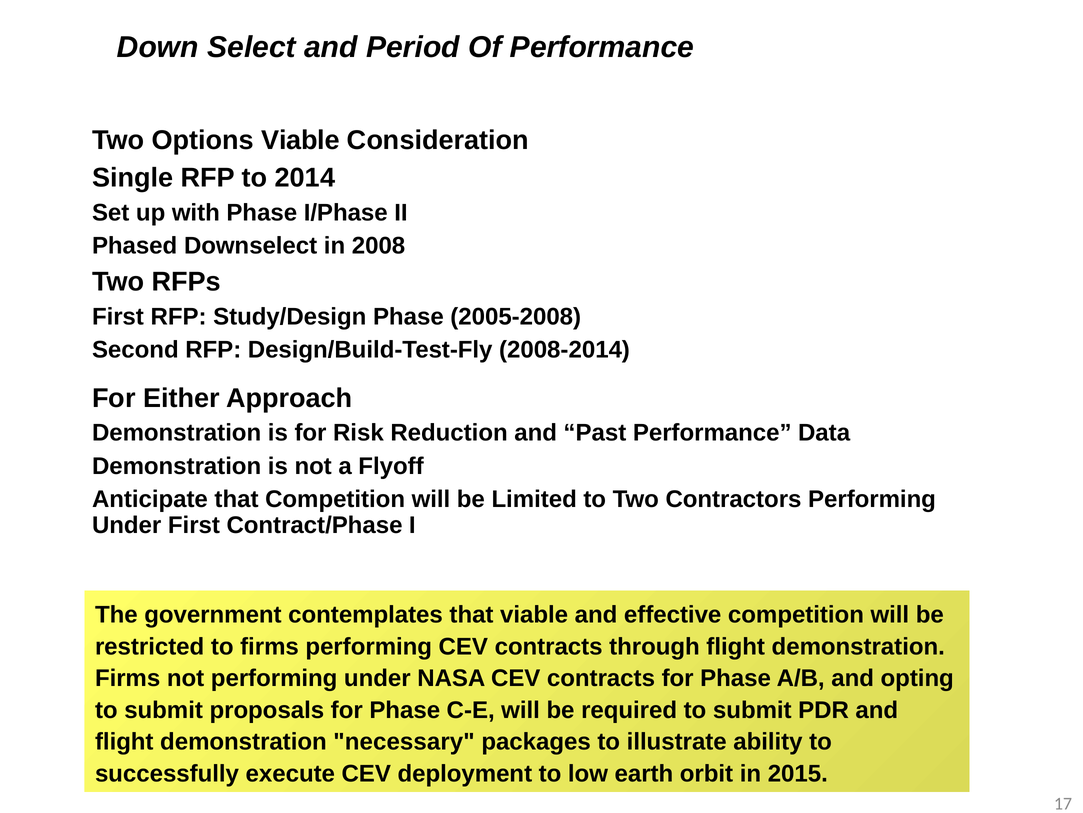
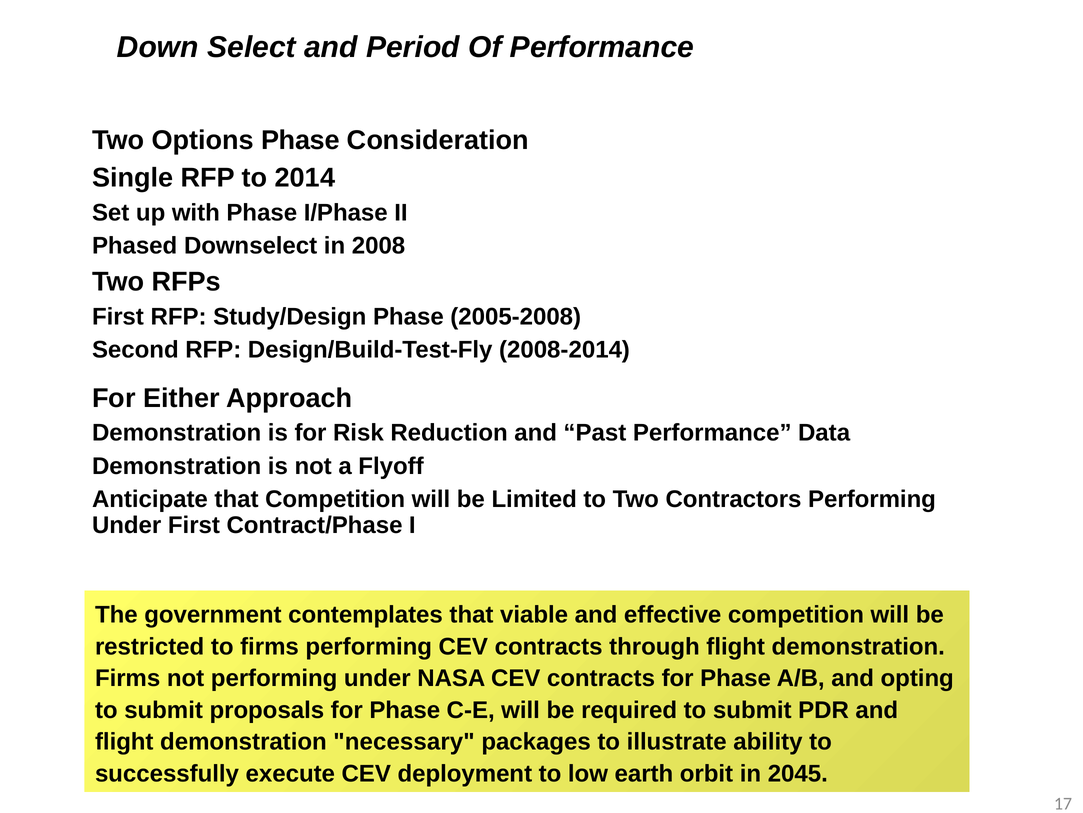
Options Viable: Viable -> Phase (300, 140)
2015: 2015 -> 2045 (798, 773)
